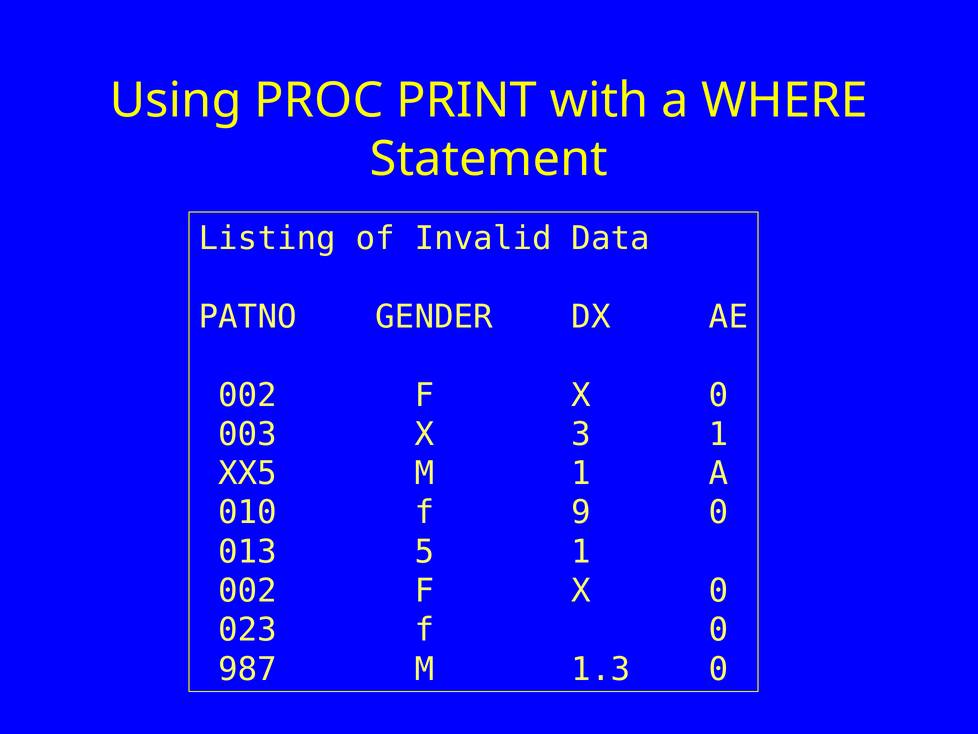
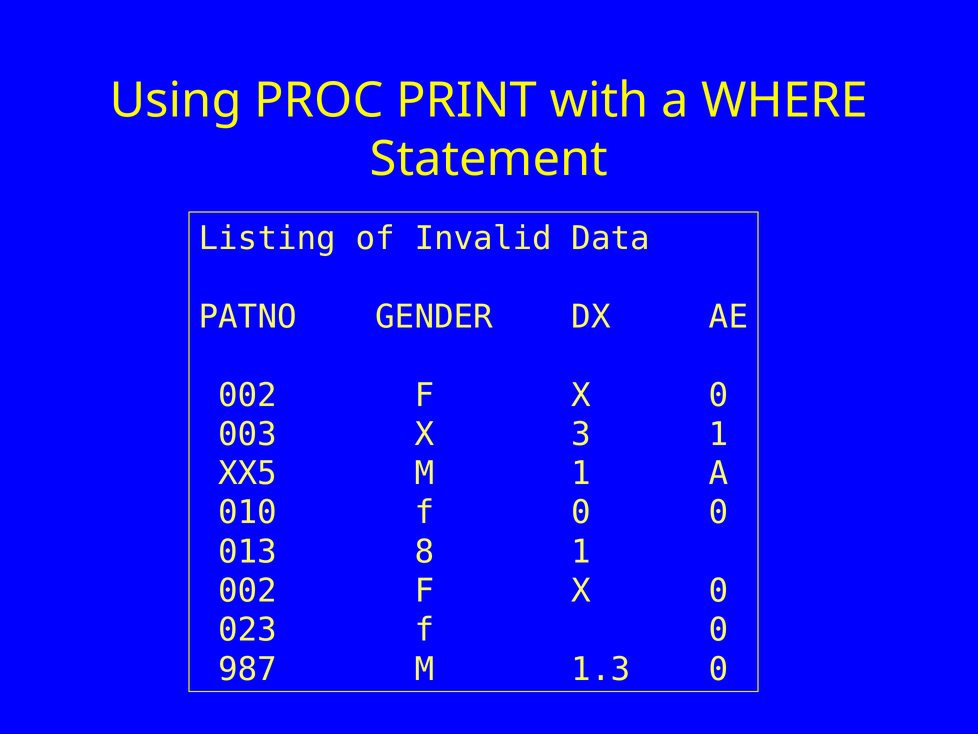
010 f 9: 9 -> 0 (581, 512)
5: 5 -> 8 (424, 551)
